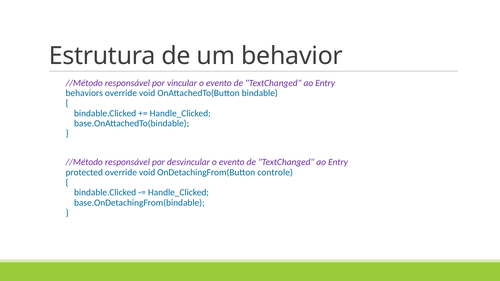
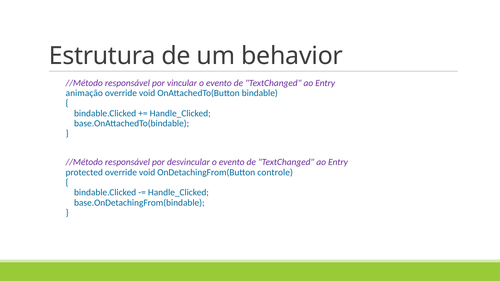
behaviors: behaviors -> animação (84, 93)
